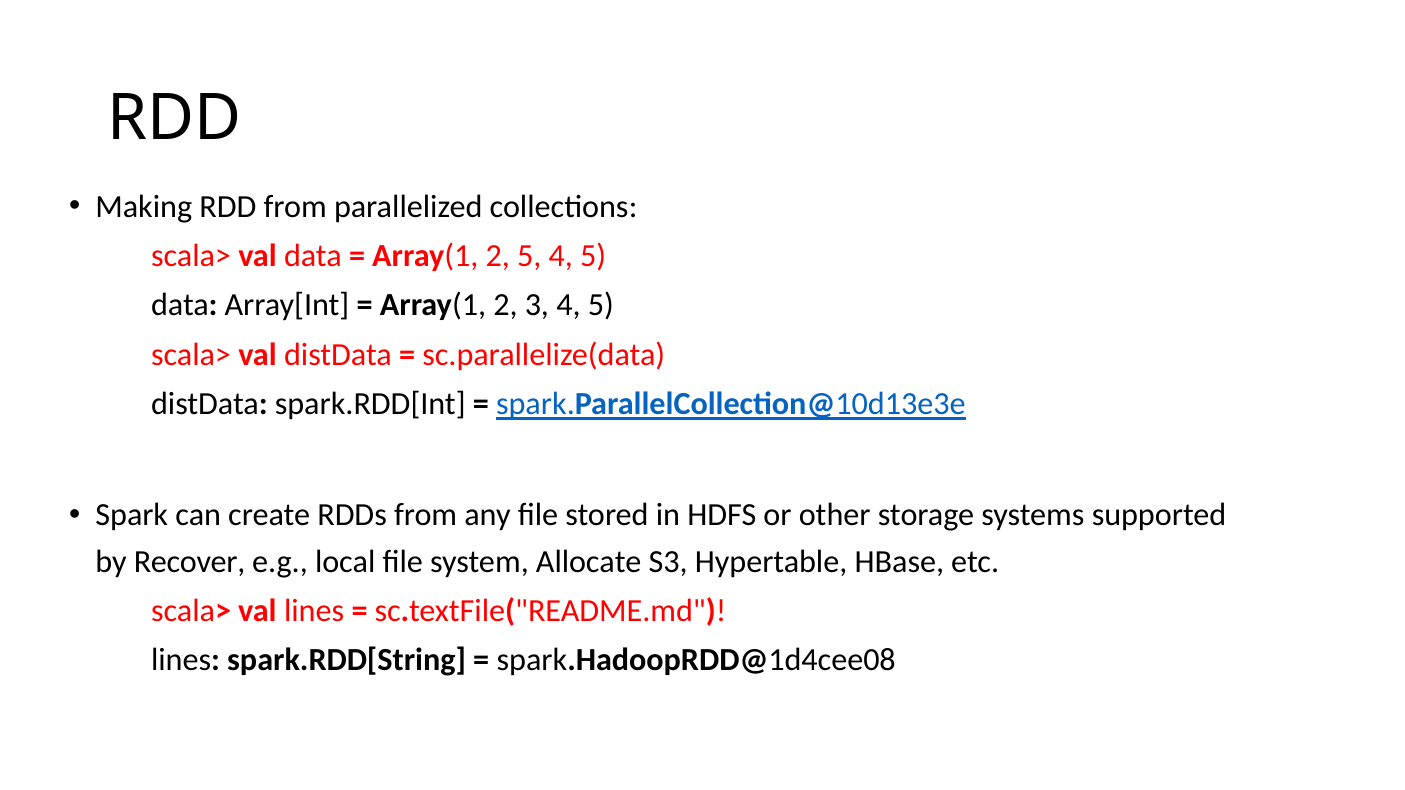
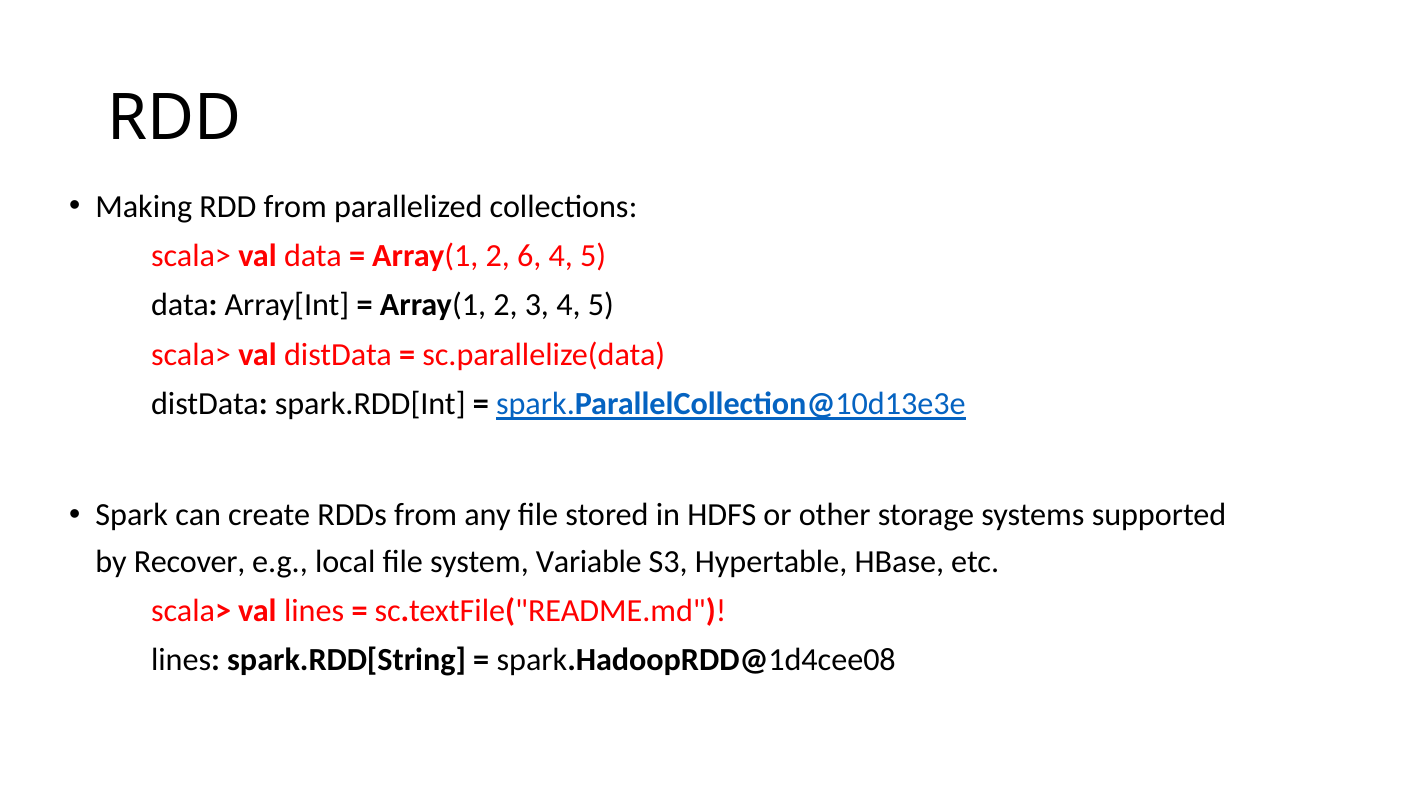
2 5: 5 -> 6 (529, 256)
Allocate: Allocate -> Variable (589, 562)
